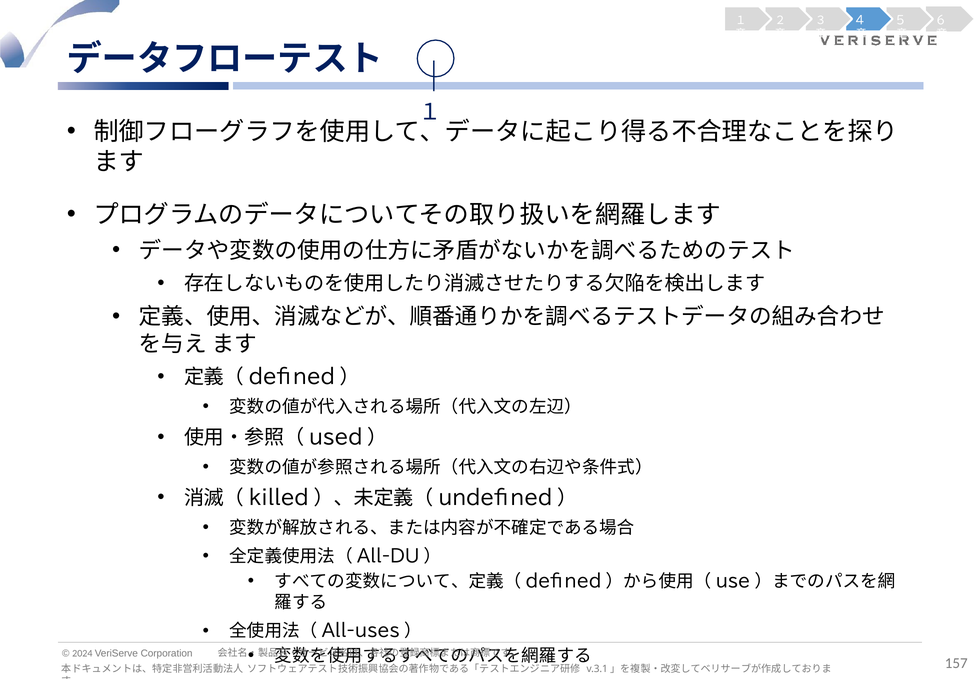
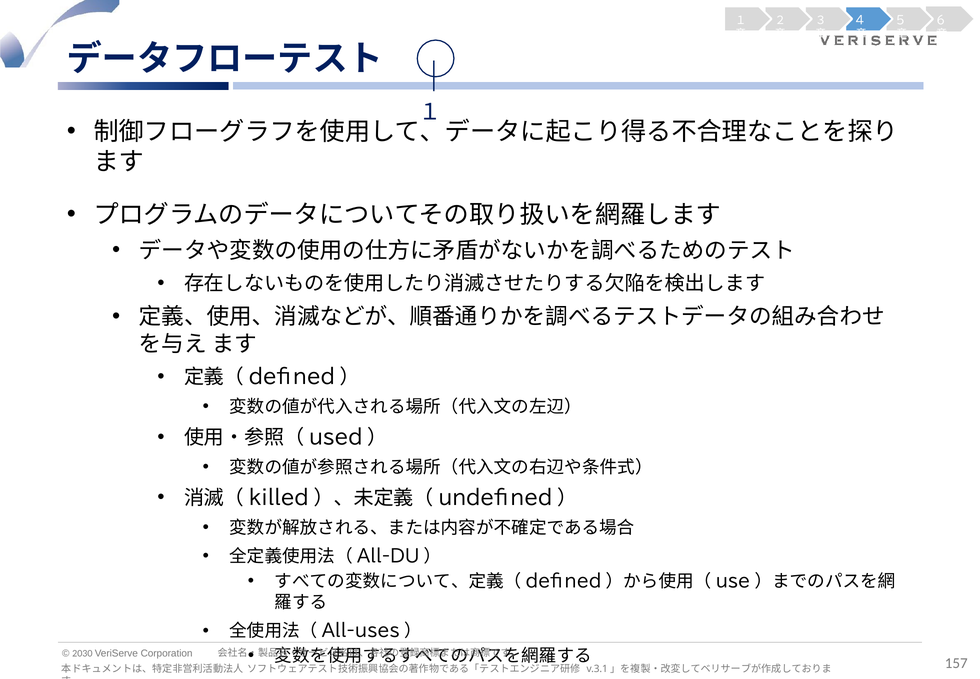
2024: 2024 -> 2030 (82, 653)
